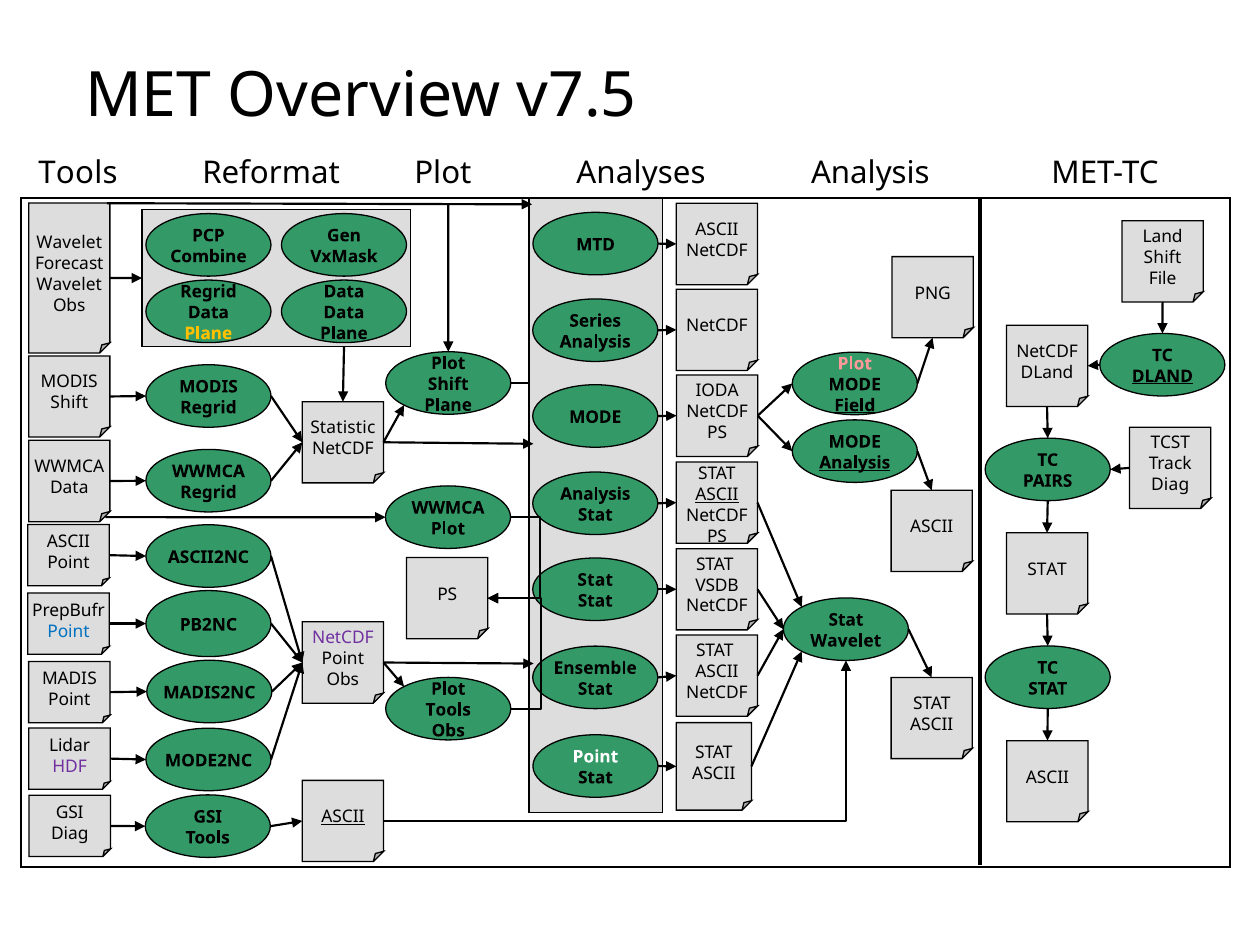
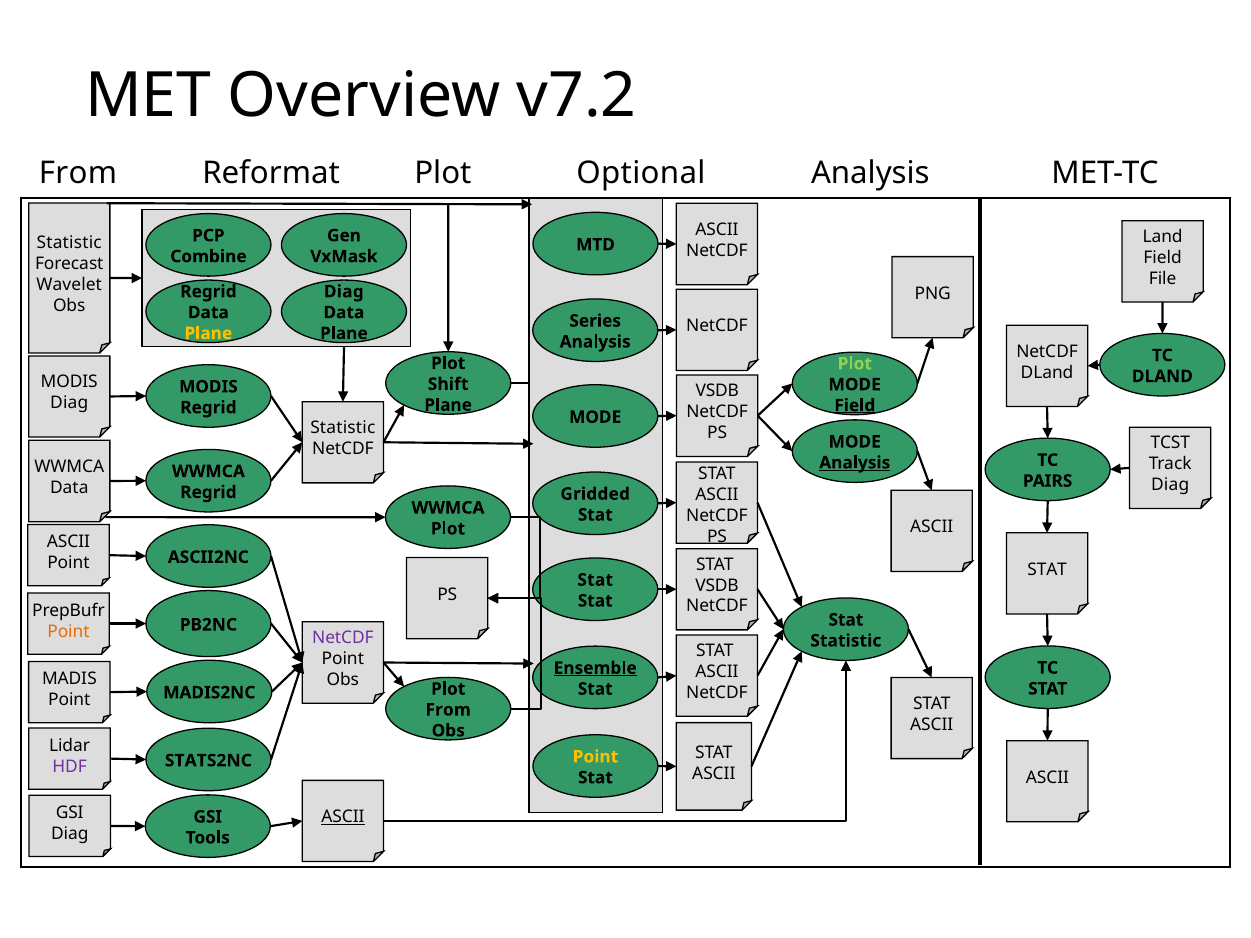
v7.5: v7.5 -> v7.2 (577, 96)
Tools: Tools -> From (78, 173)
Analyses: Analyses -> Optional (641, 173)
Wavelet: Wavelet -> Statistic (69, 243)
Shift: Shift -> Field (1163, 258)
Data: Data -> Diag (344, 292)
Plot colour: pink -> light green (855, 364)
DLAND underline: present -> none (1162, 376)
IODA: IODA -> VSDB (717, 391)
Shift: Shift -> Diag (69, 403)
ASCII underline: present -> none (717, 495)
Analysis: Analysis -> Gridded (595, 494)
Point colour: blue -> orange (68, 632)
Wavelet: Wavelet -> Statistic (846, 641)
Ensemble underline: none -> present (595, 668)
Tools: Tools -> From (448, 710)
Point colour: white -> yellow (595, 757)
MODE2NC: MODE2NC -> STATS2NC (208, 761)
